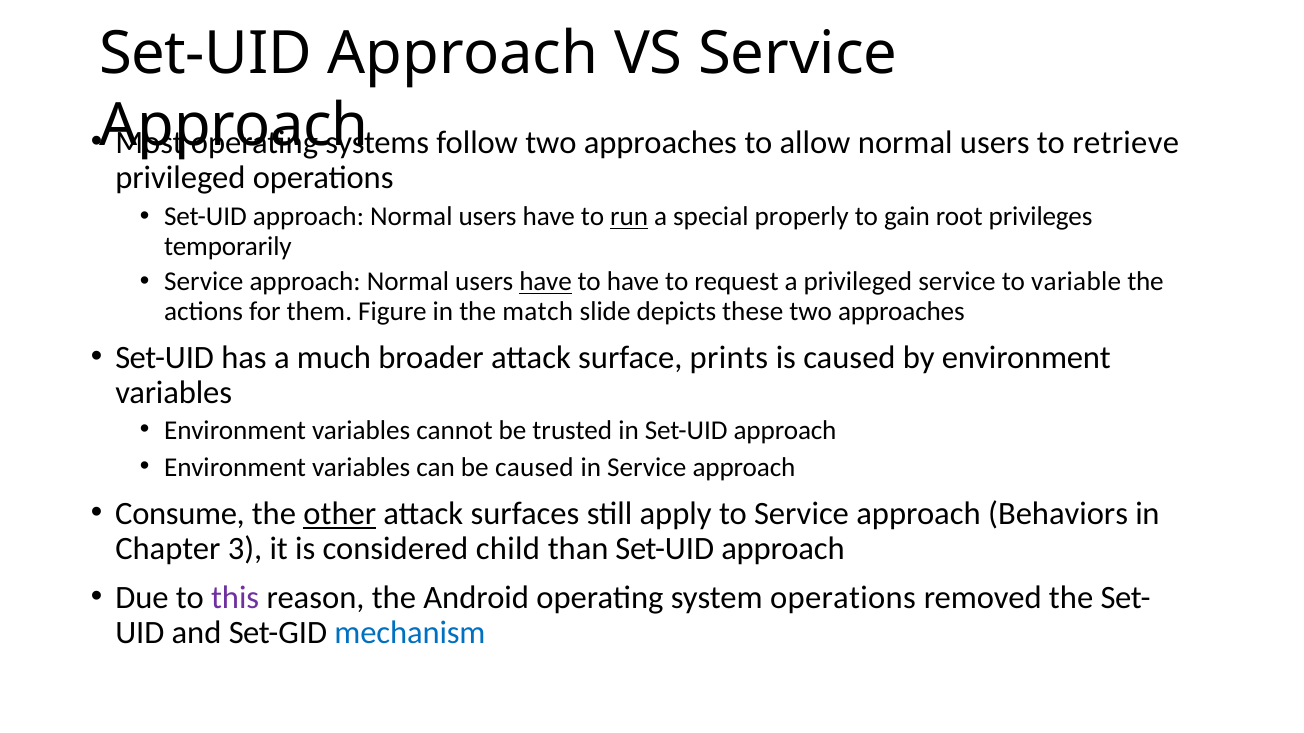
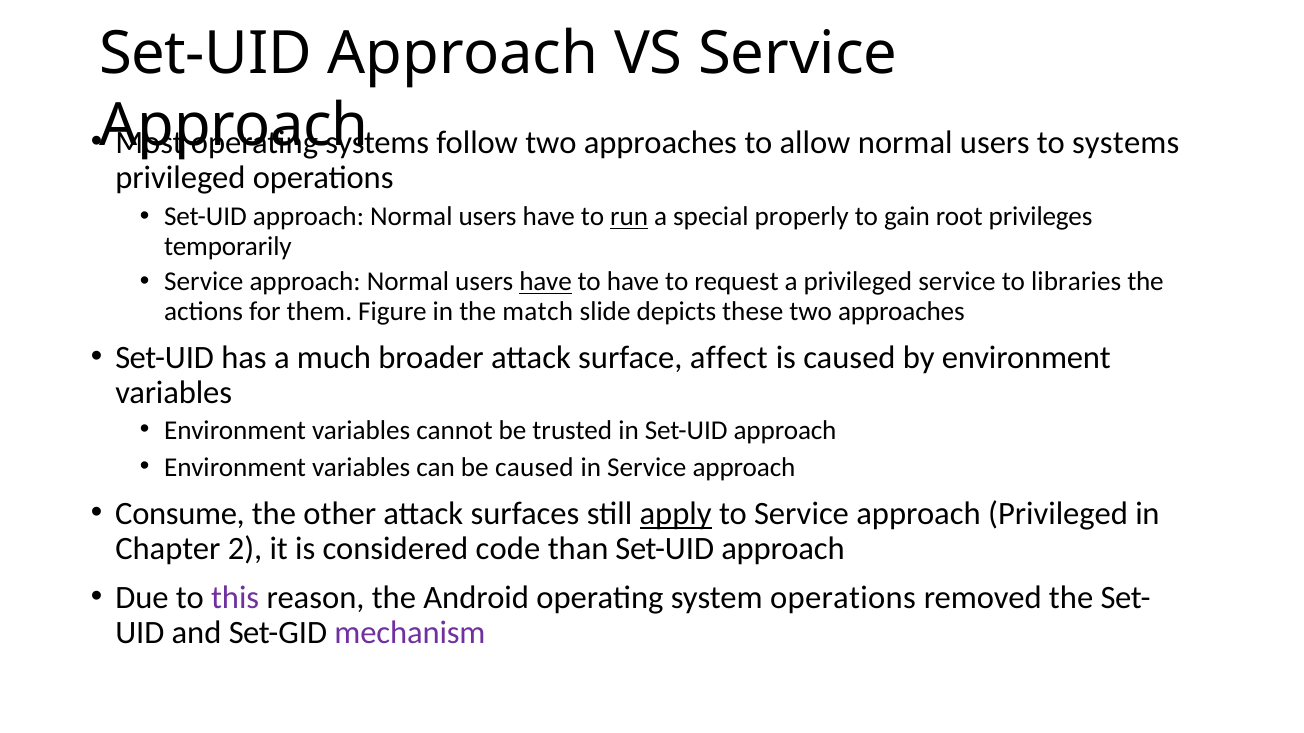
to retrieve: retrieve -> systems (1126, 143)
variable: variable -> libraries (1076, 282)
prints: prints -> affect (729, 358)
other underline: present -> none (340, 514)
apply underline: none -> present (676, 514)
approach Behaviors: Behaviors -> Privileged (1058, 514)
3: 3 -> 2 (245, 549)
child: child -> code (508, 549)
mechanism colour: blue -> purple (410, 633)
